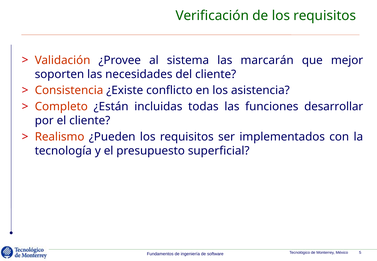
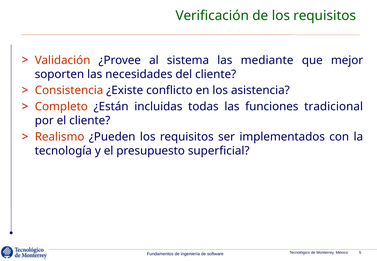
marcarán: marcarán -> mediante (267, 60)
desarrollar: desarrollar -> tradicional (334, 107)
